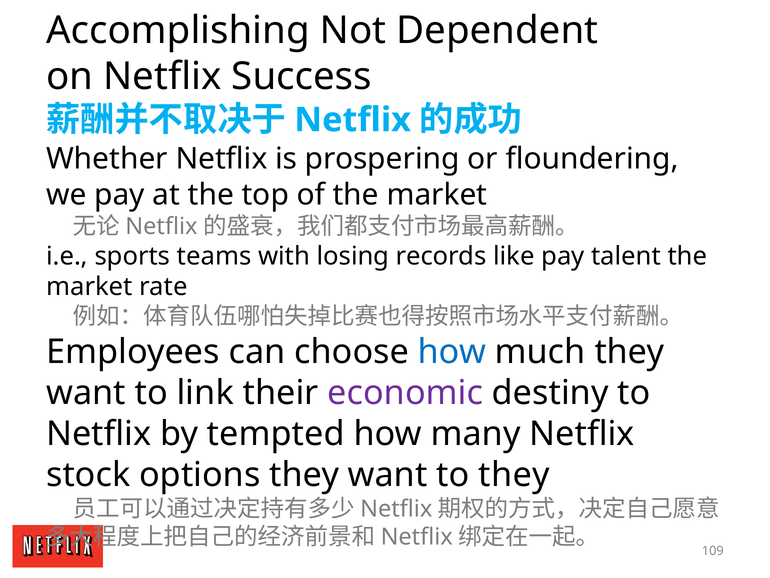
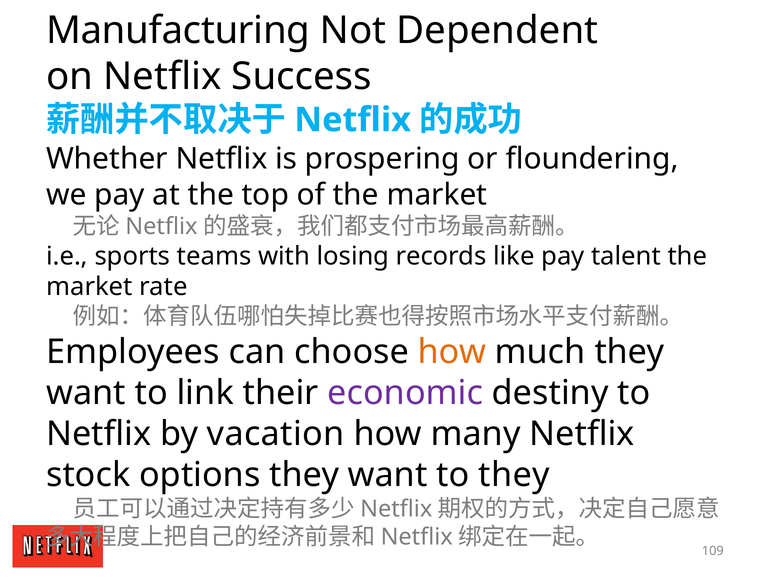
Accomplishing: Accomplishing -> Manufacturing (178, 30)
how colour: blue -> orange (452, 351)
tempted: tempted -> vacation (276, 434)
